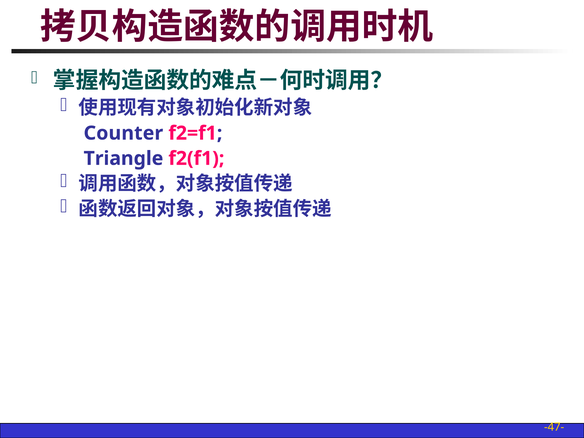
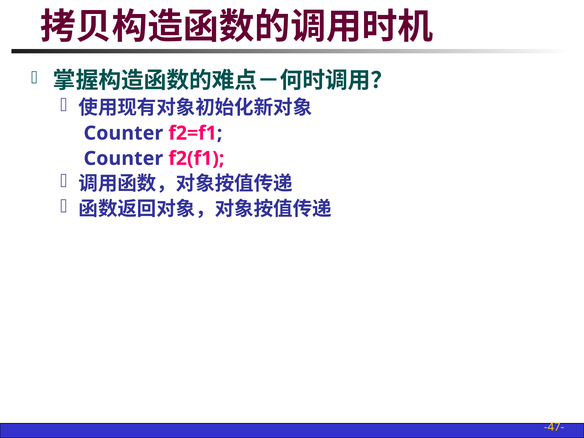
Triangle: Triangle -> Counter (123, 158)
